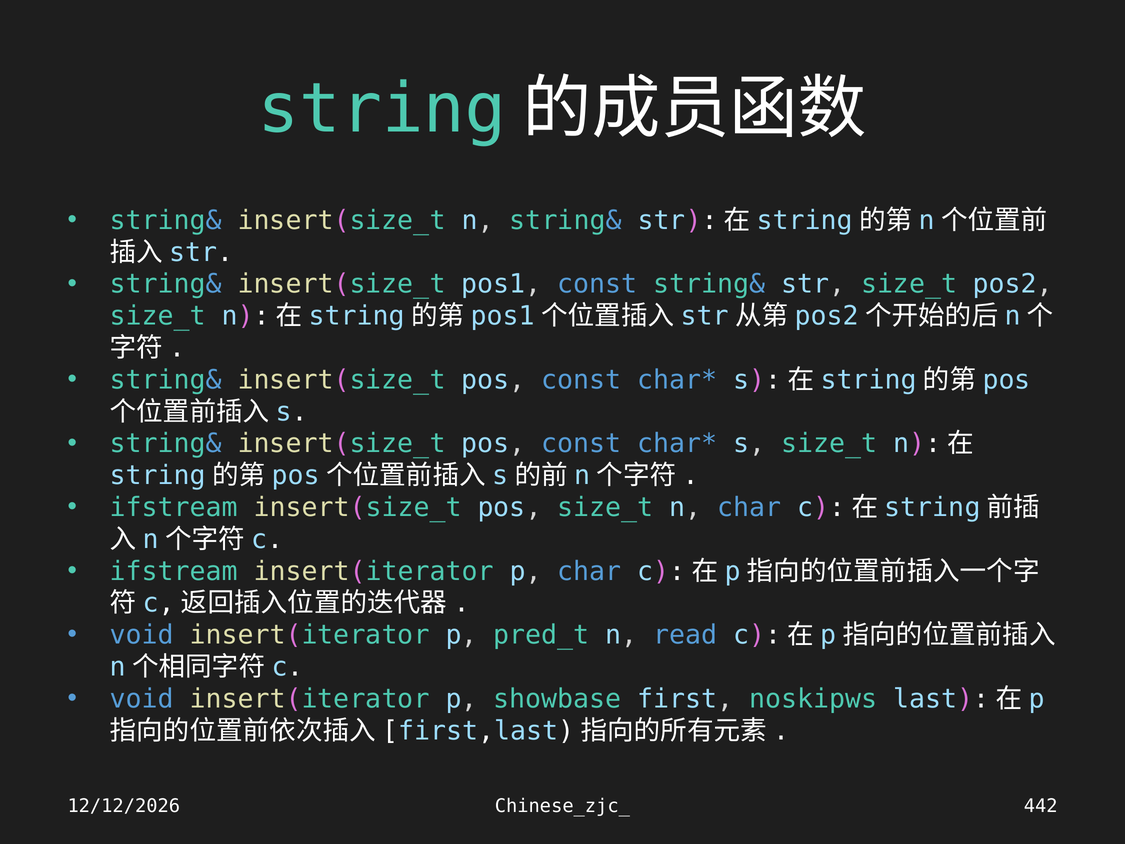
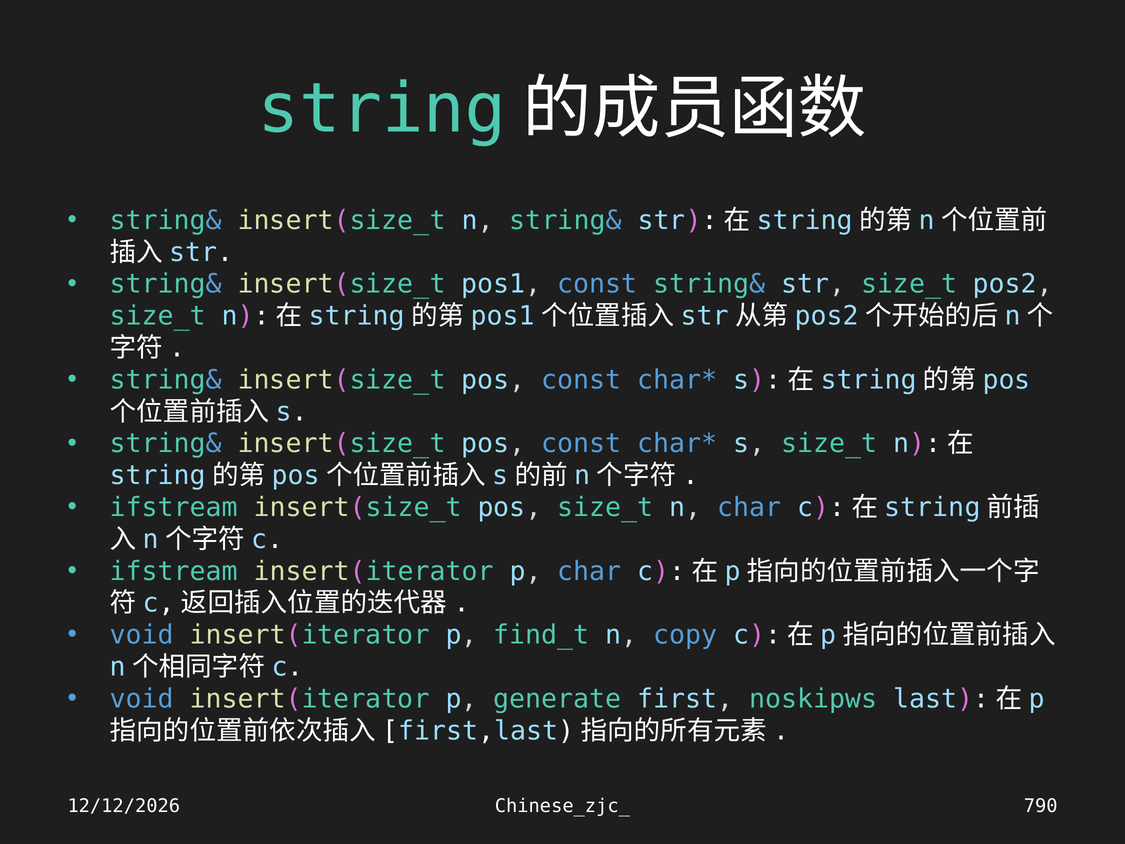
pred_t: pred_t -> find_t (541, 635)
read: read -> copy (685, 635)
showbase: showbase -> generate (557, 699)
442: 442 -> 790 (1041, 806)
